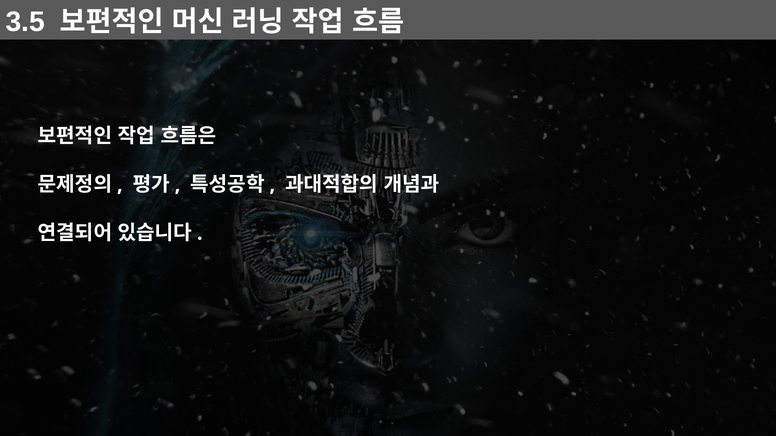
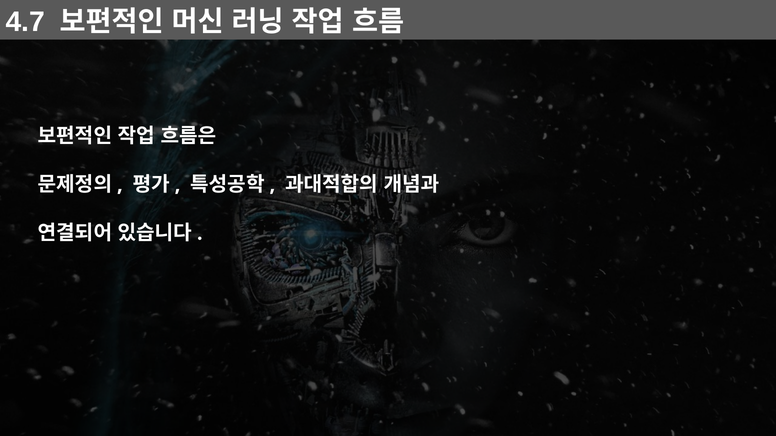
3.5: 3.5 -> 4.7 (25, 22)
